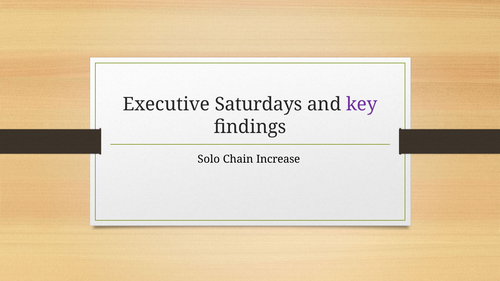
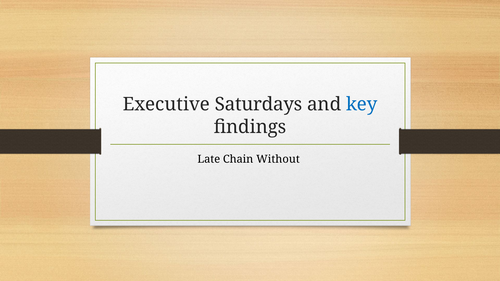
key colour: purple -> blue (362, 105)
Solo: Solo -> Late (209, 159)
Increase: Increase -> Without (278, 159)
